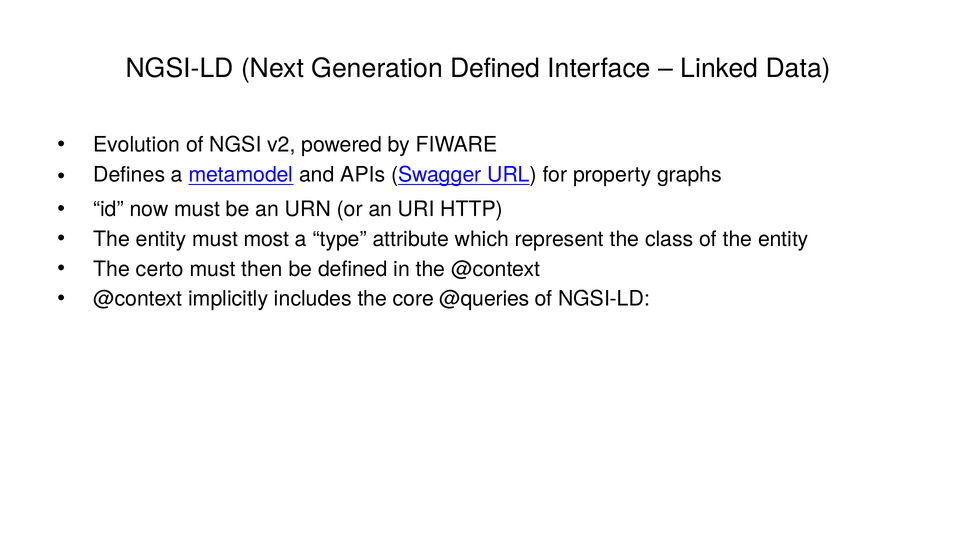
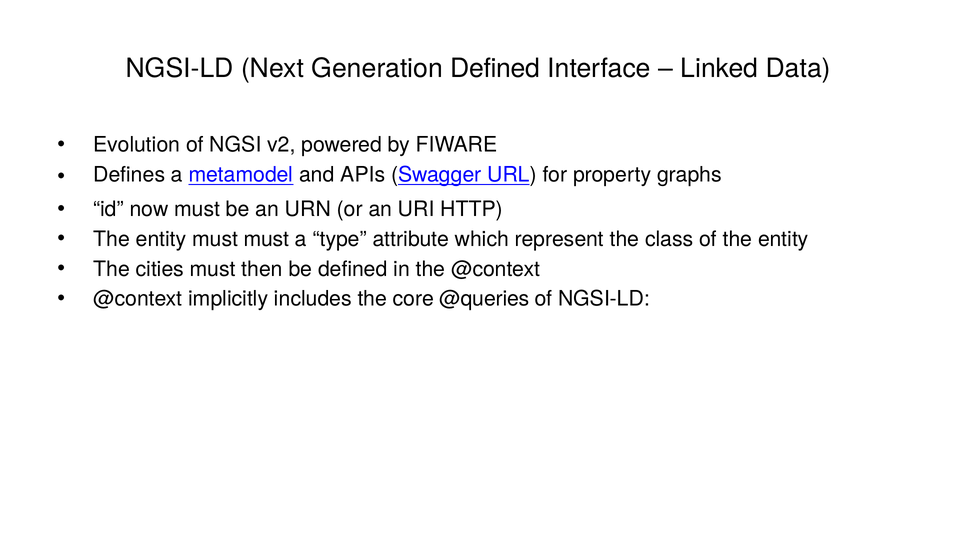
must most: most -> must (267, 239)
certo: certo -> cities (160, 269)
